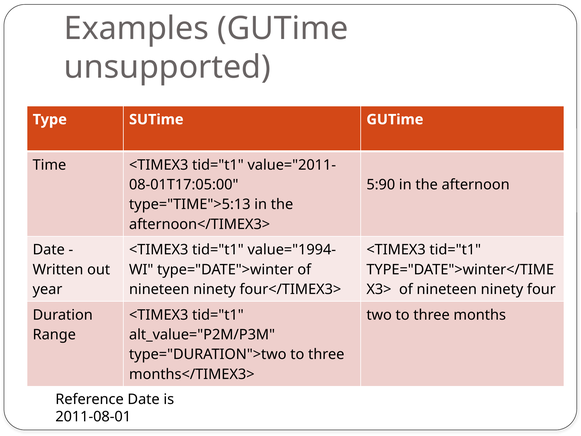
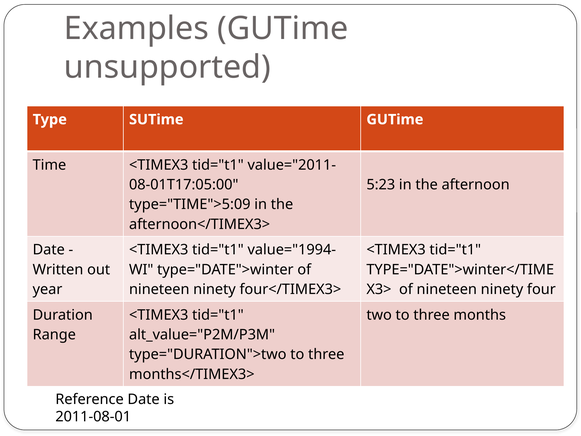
5:90: 5:90 -> 5:23 (381, 185)
type="TIME">5:13: type="TIME">5:13 -> type="TIME">5:09 (190, 204)
